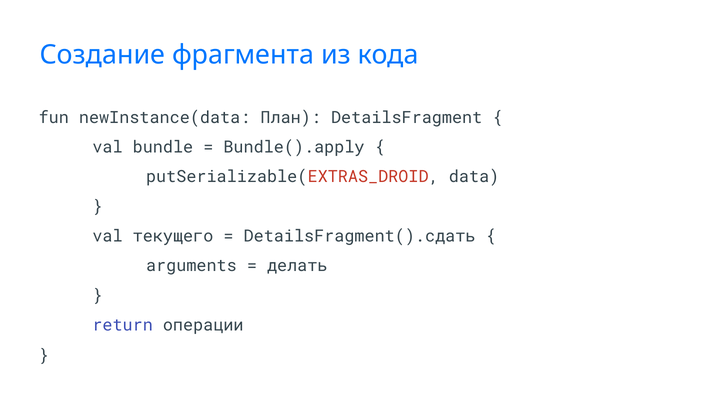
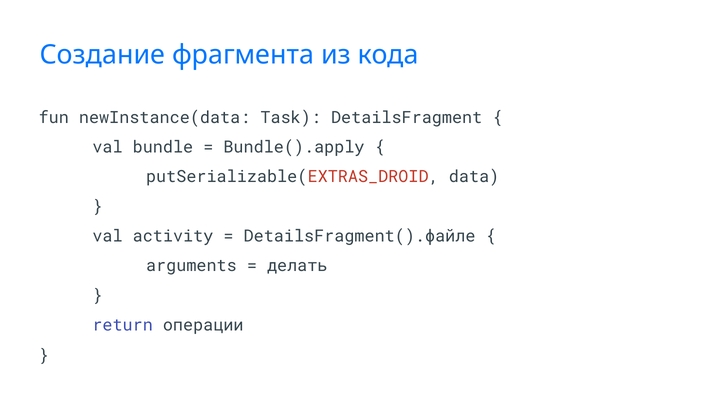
План: План -> Task (291, 117)
текущего: текущего -> activity (173, 236)
DetailsFragment().сдать: DetailsFragment().сдать -> DetailsFragment().файле (360, 236)
